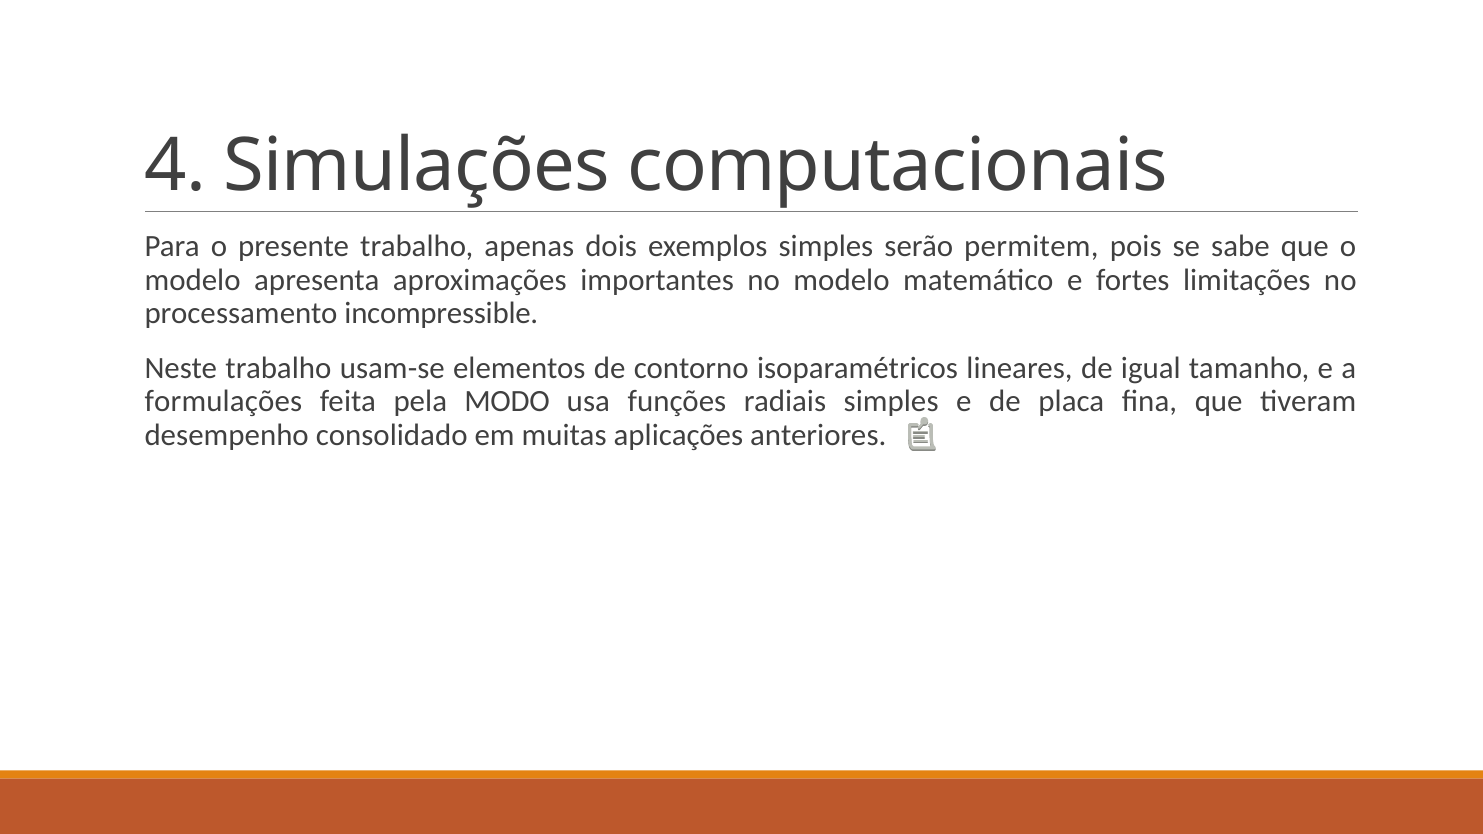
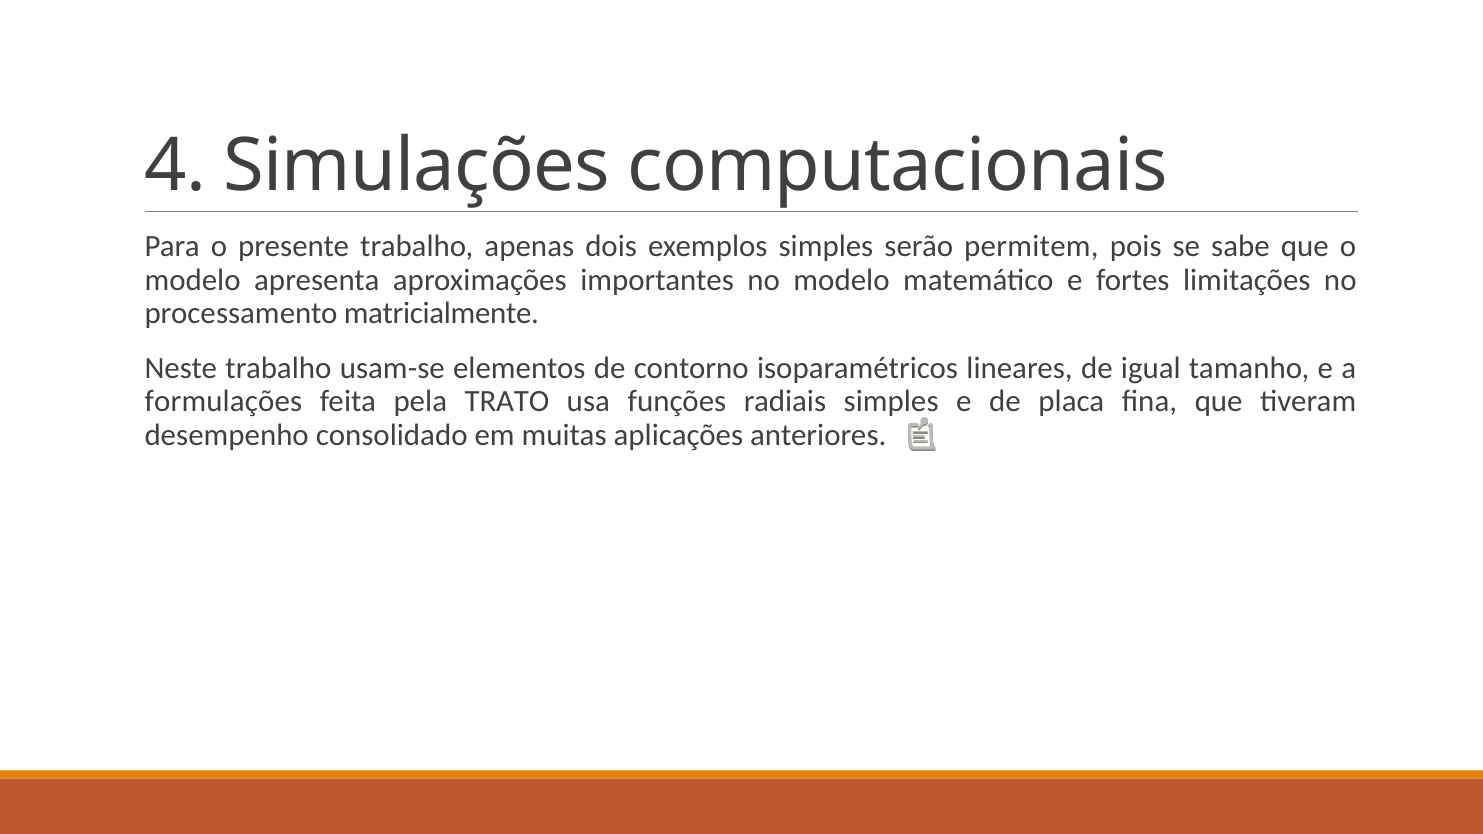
incompressible: incompressible -> matricialmente (441, 313)
MODO: MODO -> TRATO (507, 402)
